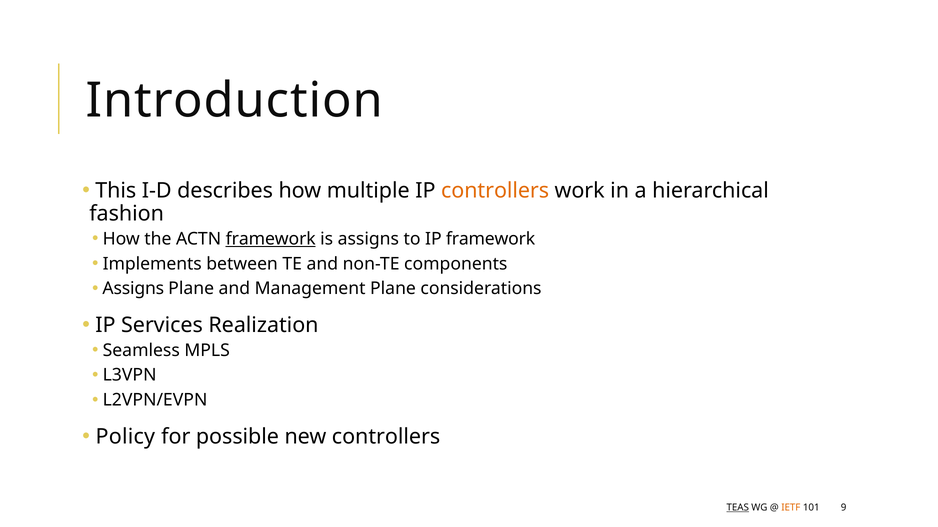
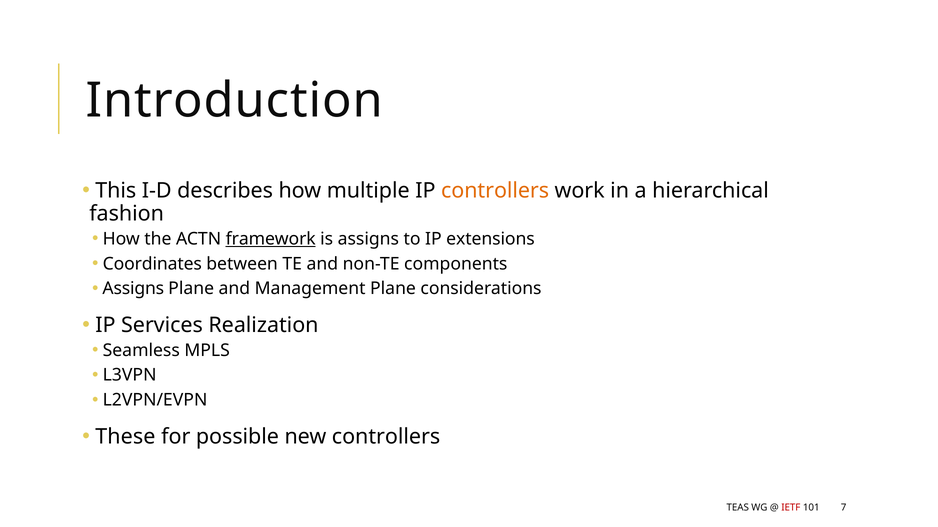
IP framework: framework -> extensions (490, 239)
Implements: Implements -> Coordinates (152, 264)
Policy: Policy -> These (125, 437)
TEAS underline: present -> none (738, 508)
IETF colour: orange -> red (791, 508)
9: 9 -> 7 (844, 508)
